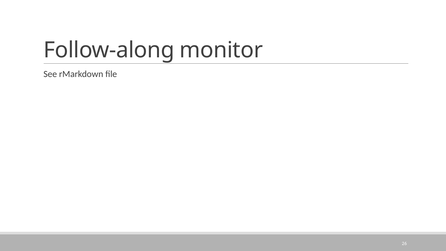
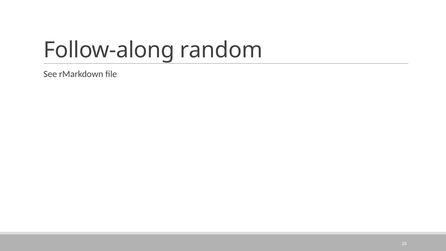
monitor: monitor -> random (221, 50)
